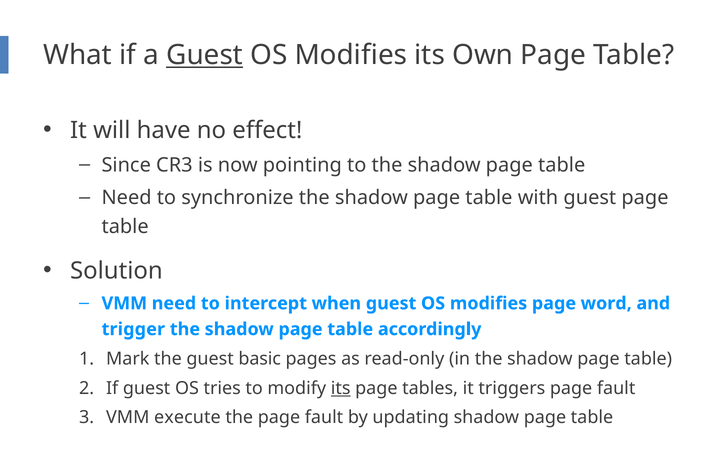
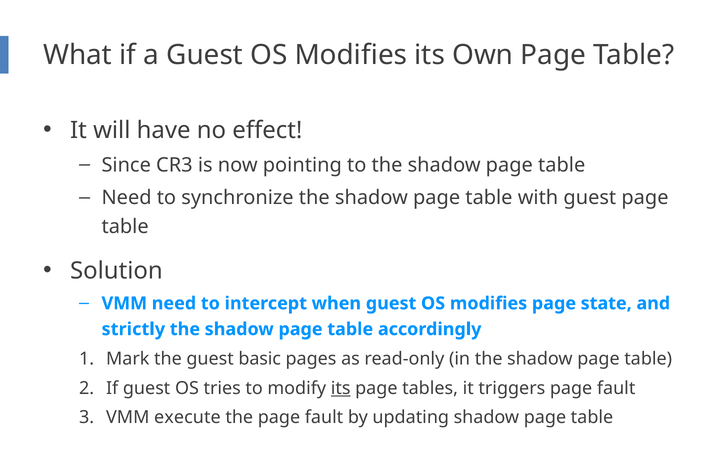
Guest underline: present -> none (205, 55)
word: word -> state (606, 304)
trigger: trigger -> strictly (133, 330)
